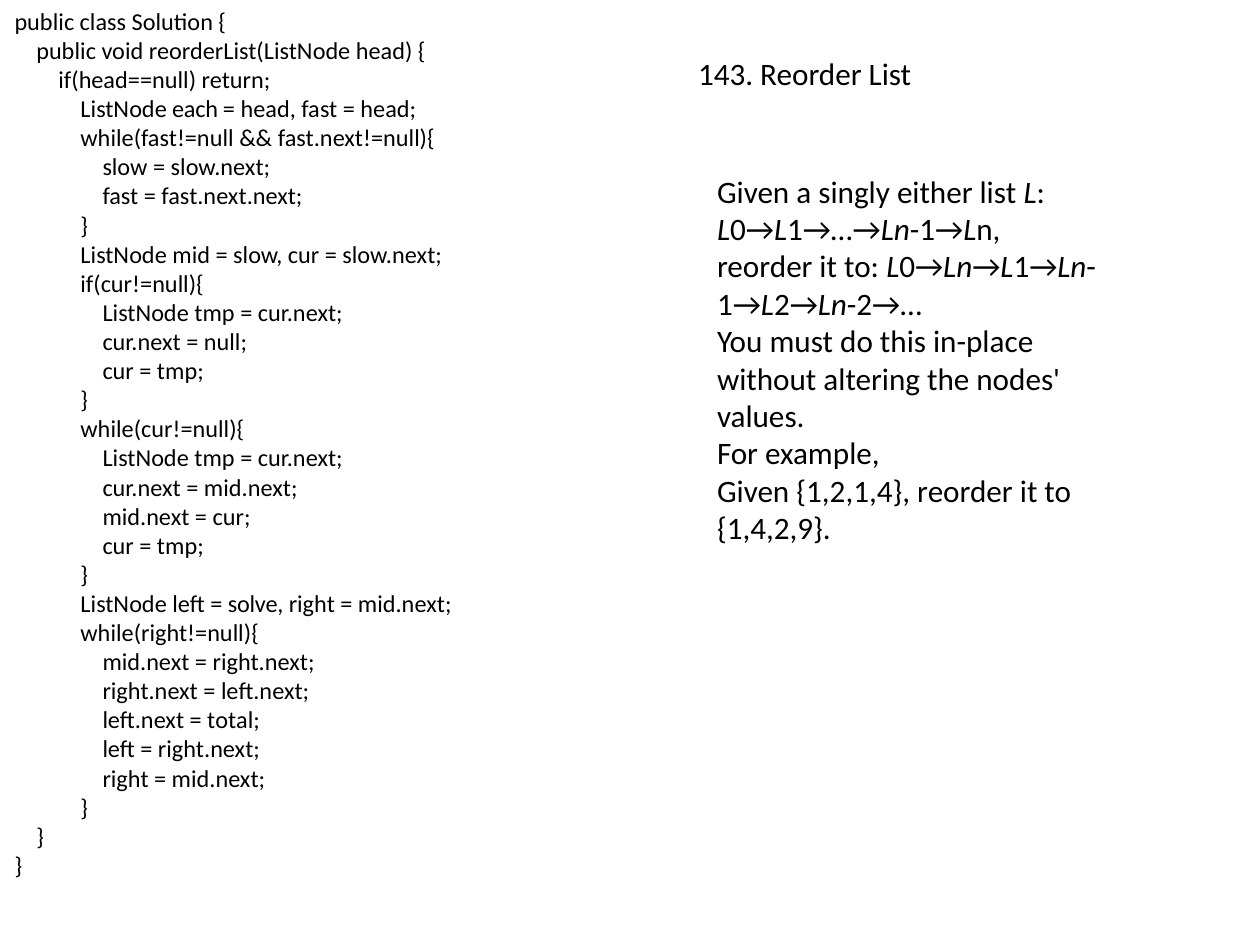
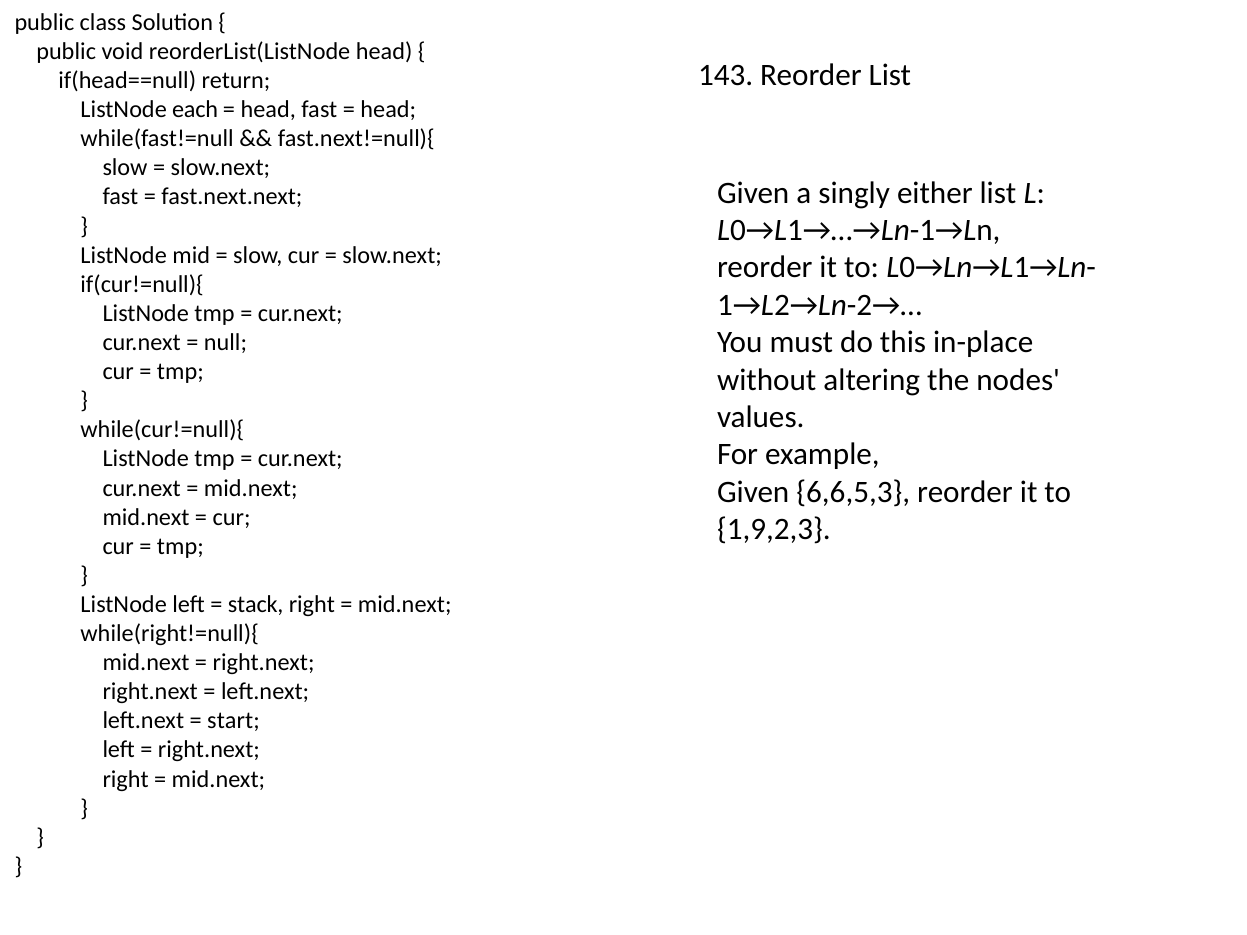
1,2,1,4: 1,2,1,4 -> 6,6,5,3 (853, 492)
1,4,2,9: 1,4,2,9 -> 1,9,2,3 (774, 530)
solve: solve -> stack (256, 605)
total: total -> start (234, 721)
